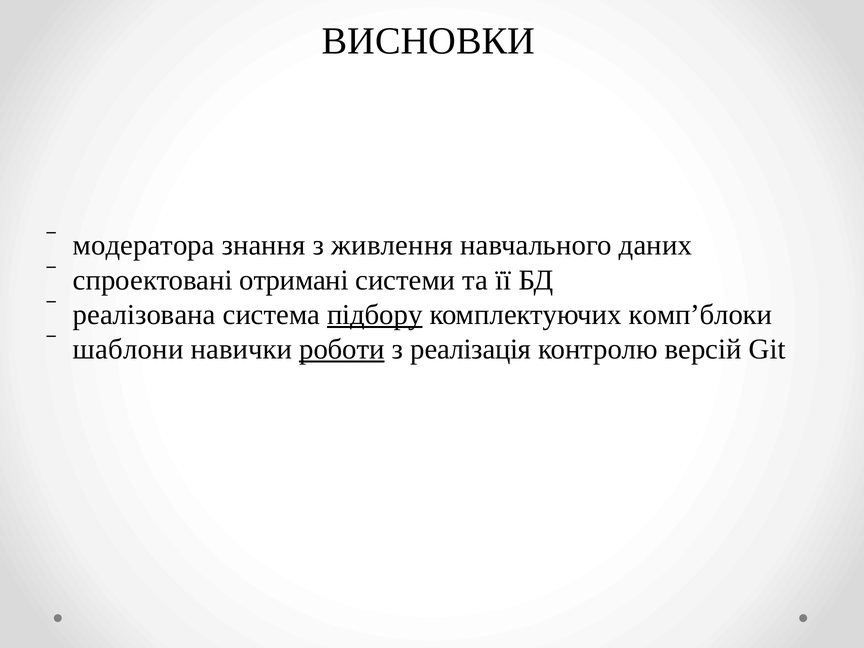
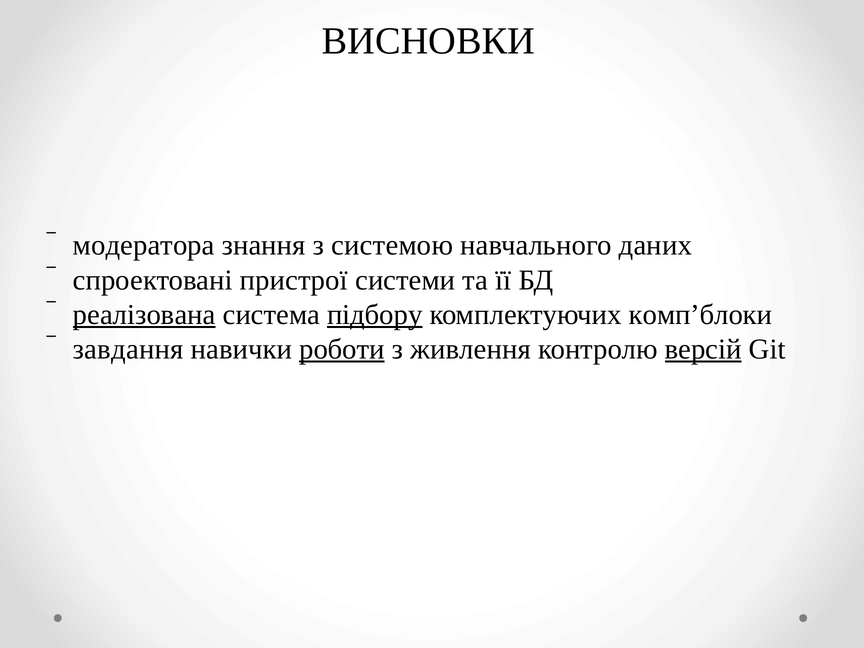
живлення: живлення -> системою (392, 245)
отримані: отримані -> пристрої (294, 280)
реалізована underline: none -> present (144, 315)
шаблони: шаблони -> завдання (128, 349)
реалізація: реалізація -> живлення (471, 349)
версій underline: none -> present (703, 349)
